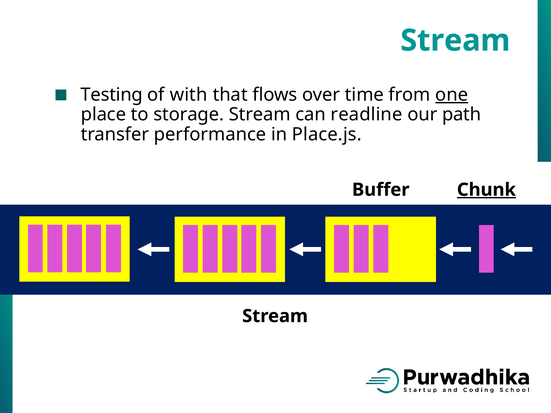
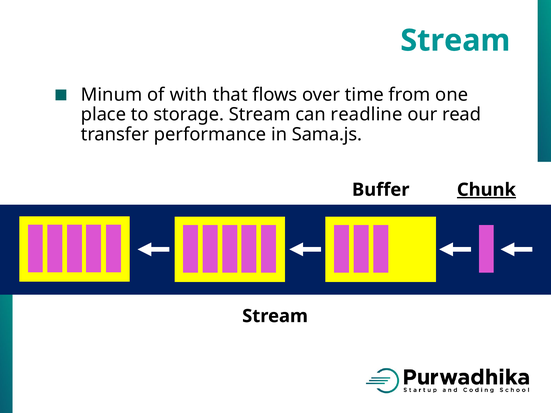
Testing: Testing -> Minum (112, 95)
one underline: present -> none (452, 95)
path: path -> read (462, 115)
Place.js: Place.js -> Sama.js (327, 134)
